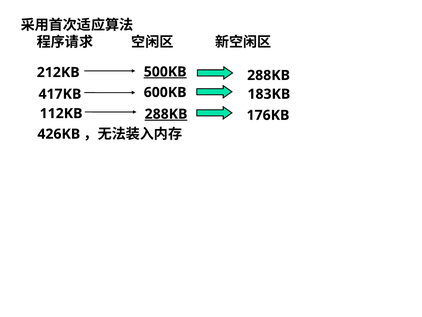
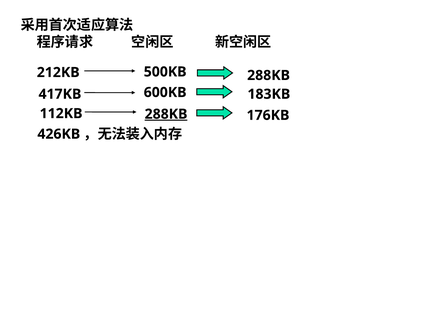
500KB underline: present -> none (165, 72)
